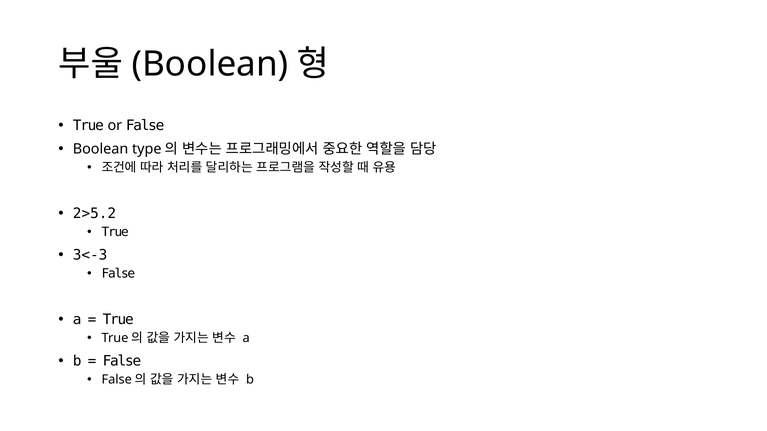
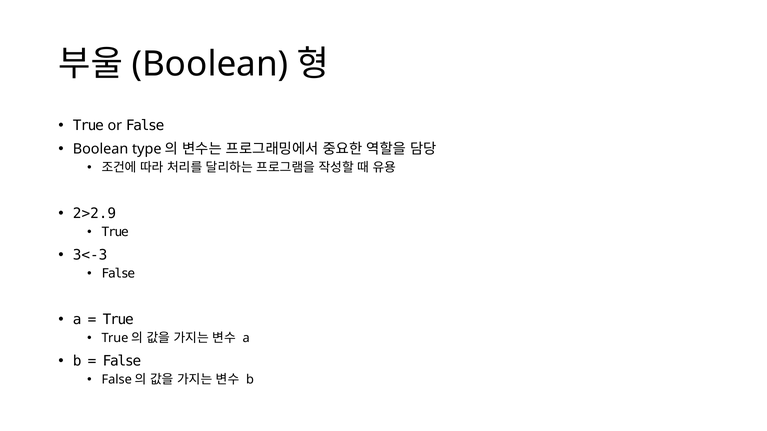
2>5.2: 2>5.2 -> 2>2.9 (94, 214)
